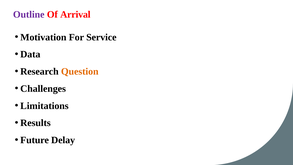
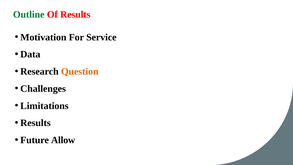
Outline colour: purple -> green (29, 15)
Of Arrival: Arrival -> Results (75, 15)
Delay: Delay -> Allow (63, 140)
